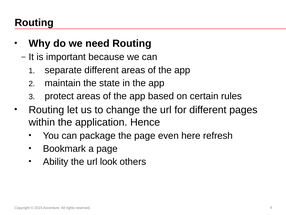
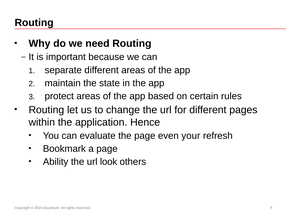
package: package -> evaluate (98, 135)
here: here -> your (191, 135)
